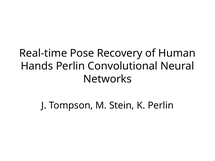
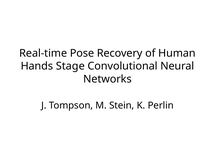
Hands Perlin: Perlin -> Stage (70, 66)
